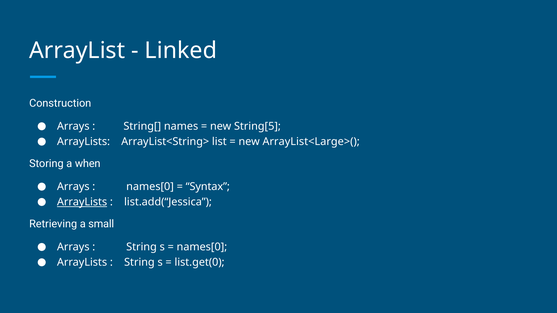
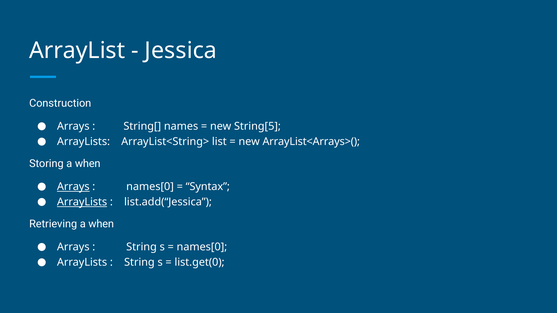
Linked: Linked -> Jessica (181, 51)
ArrayList<Large>(: ArrayList<Large>( -> ArrayList<Arrays>( (311, 142)
Arrays underline: none -> present (73, 187)
Retrieving a small: small -> when (101, 224)
